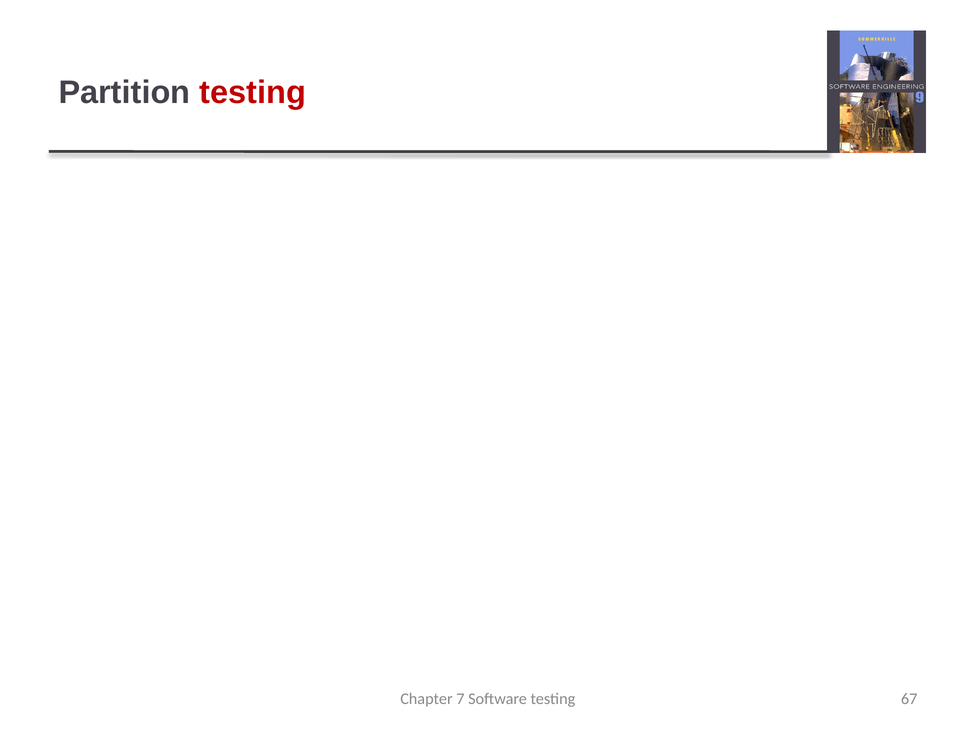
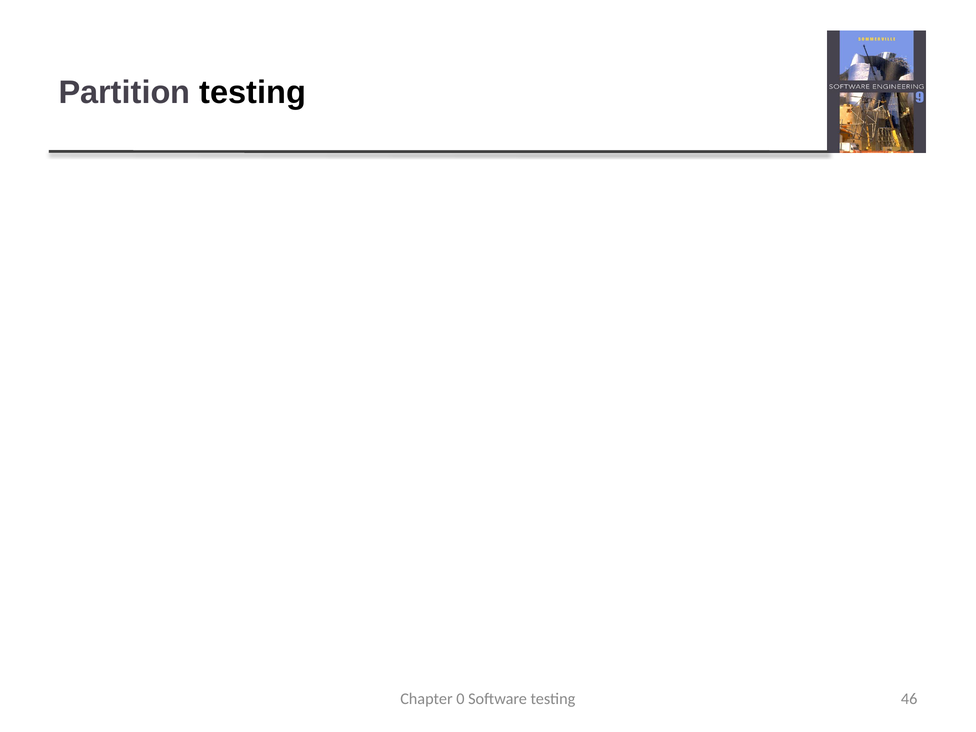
testing colour: red -> black (253, 93)
7: 7 -> 0 (460, 699)
67: 67 -> 46 (909, 699)
